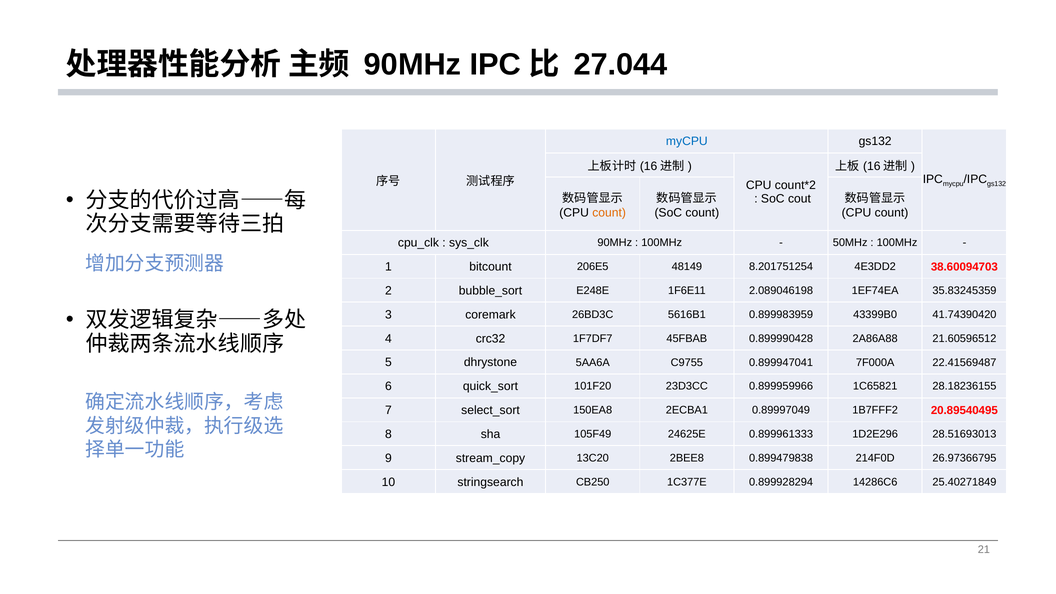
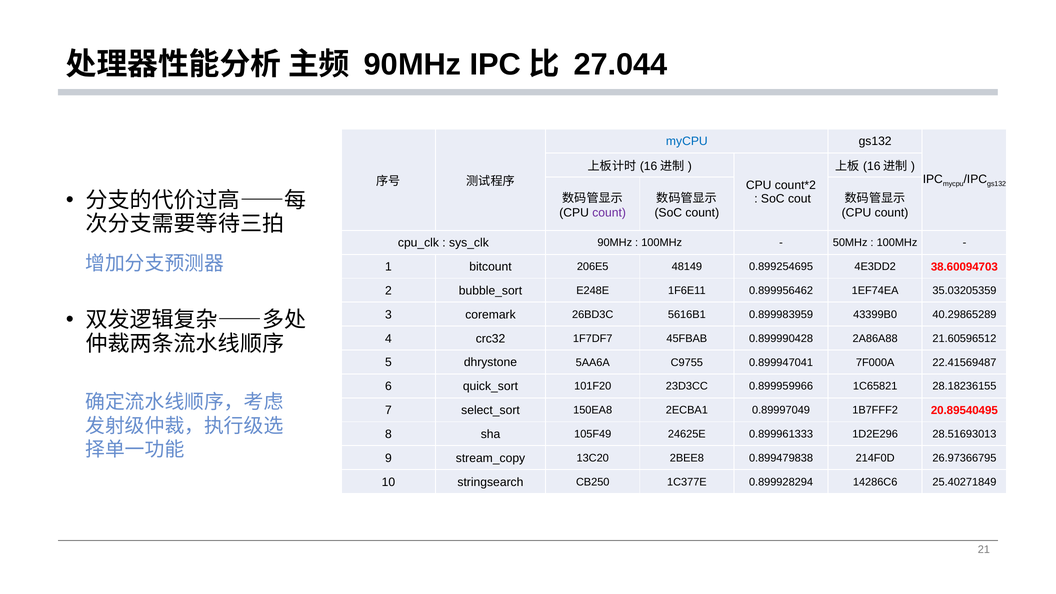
count colour: orange -> purple (609, 213)
8.201751254: 8.201751254 -> 0.899254695 (781, 267)
2.089046198: 2.089046198 -> 0.899956462 (781, 291)
35.83245359: 35.83245359 -> 35.03205359 (964, 291)
41.74390420: 41.74390420 -> 40.29865289 (964, 315)
